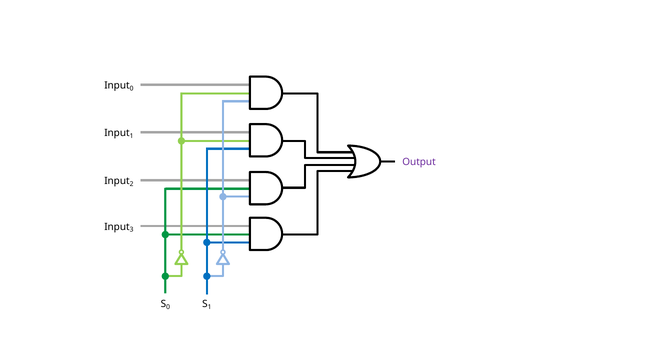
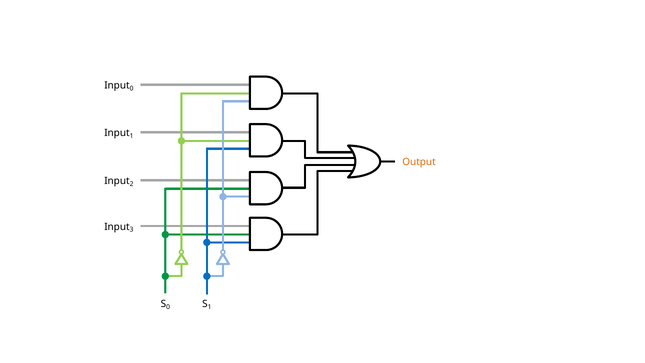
Output colour: purple -> orange (419, 162)
